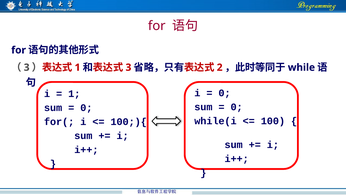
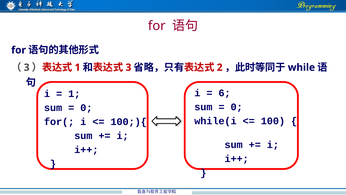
0: 0 -> 6 (225, 93)
